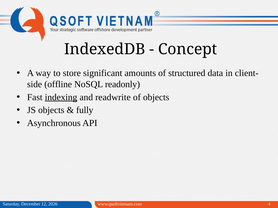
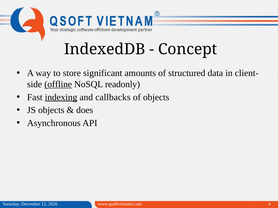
offline underline: none -> present (58, 84)
readwrite: readwrite -> callbacks (113, 97)
fully: fully -> does (85, 110)
